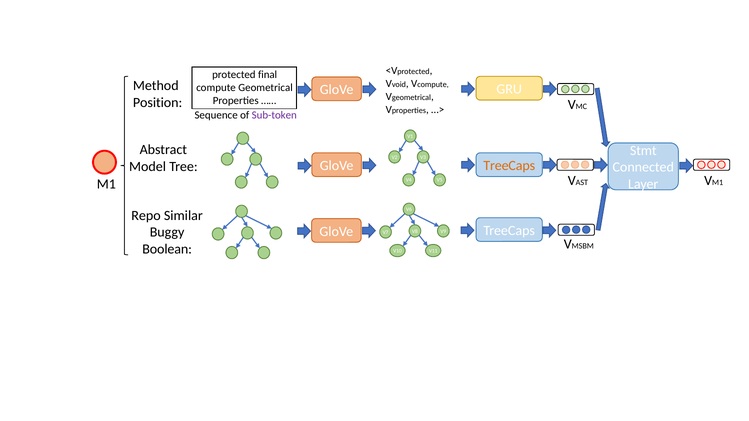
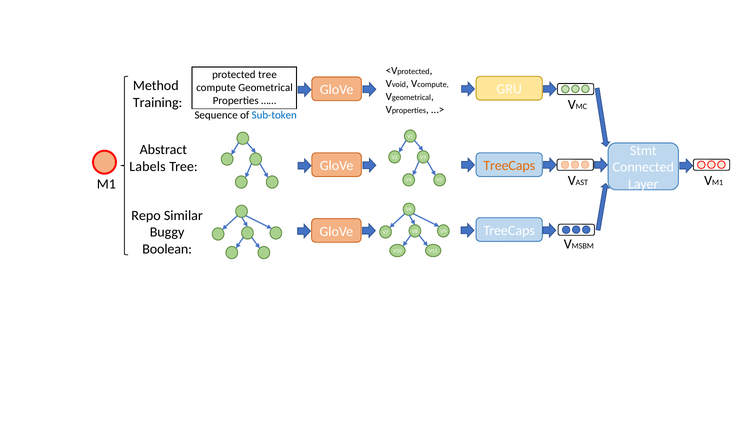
protected final: final -> tree (267, 75)
Position: Position -> Training (158, 103)
Sub-token colour: purple -> blue (274, 115)
Model: Model -> Labels (148, 167)
